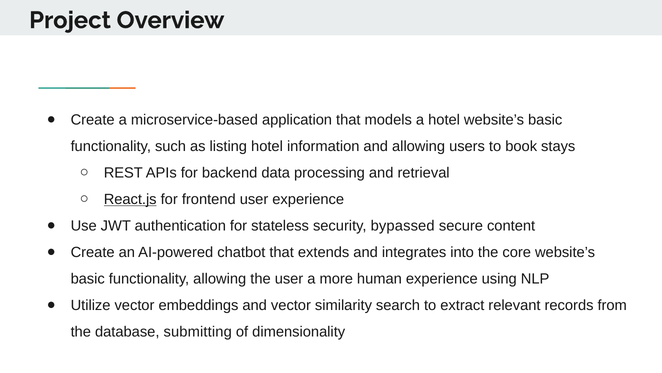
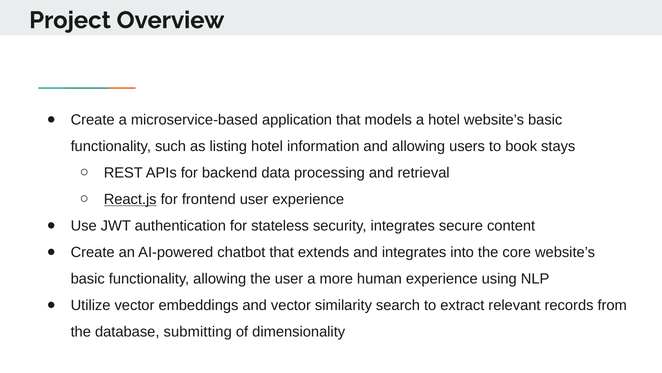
security bypassed: bypassed -> integrates (403, 225)
